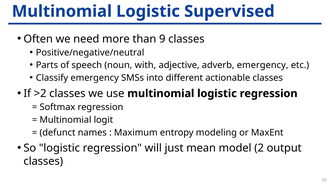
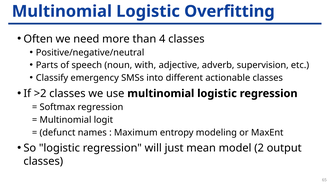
Supervised: Supervised -> Overfitting (229, 11)
9: 9 -> 4 (162, 39)
adverb emergency: emergency -> supervision (263, 65)
